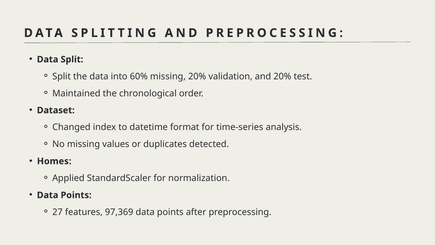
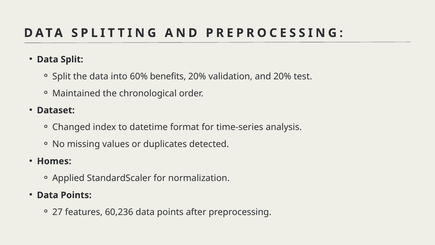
60% missing: missing -> benefits (168, 76)
97,369: 97,369 -> 60,236 (119, 212)
